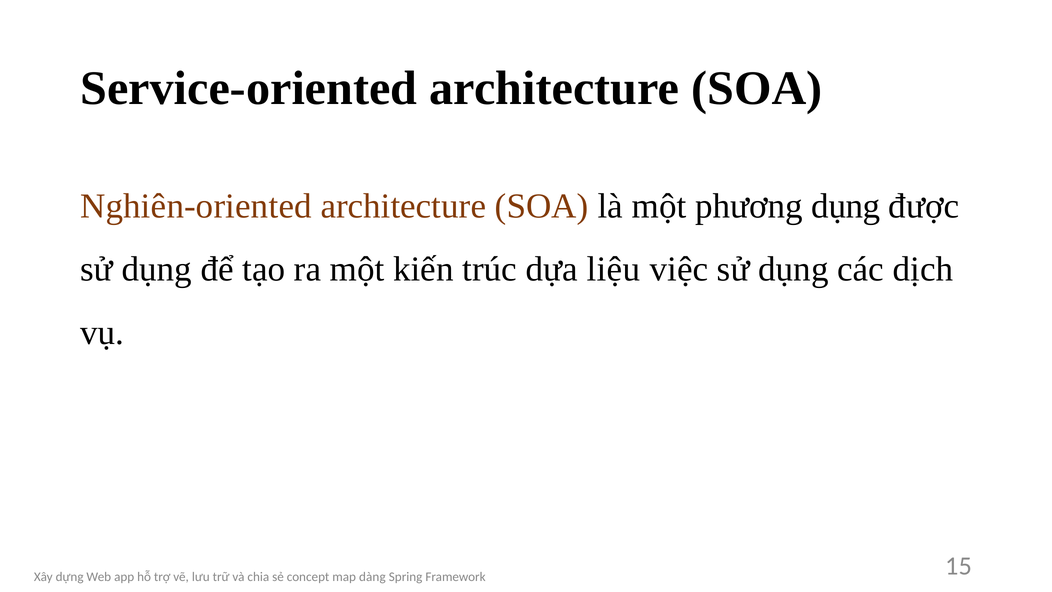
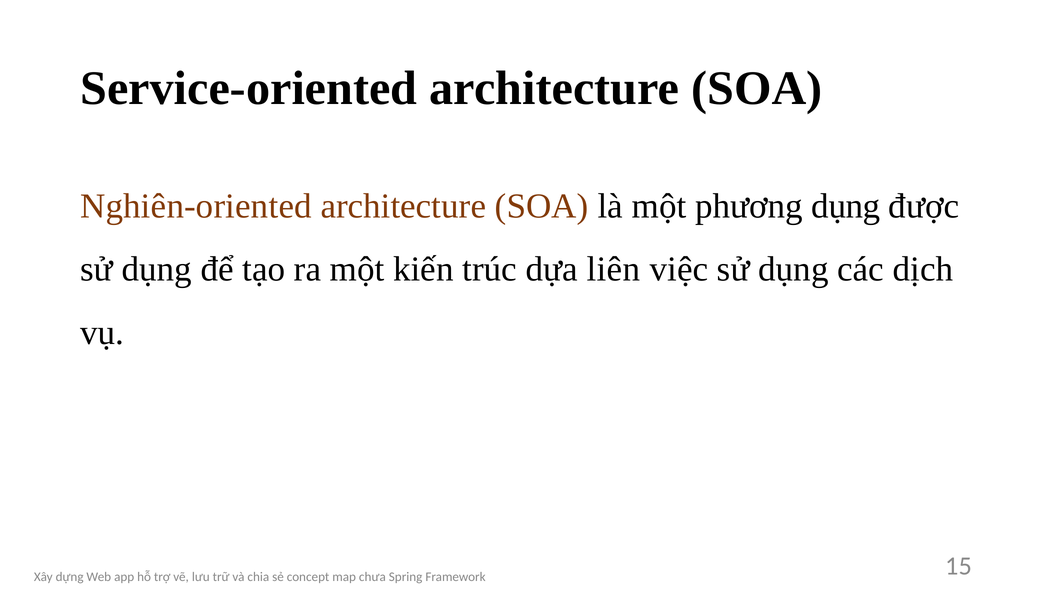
liệu: liệu -> liên (614, 269)
dàng: dàng -> chưa (372, 577)
